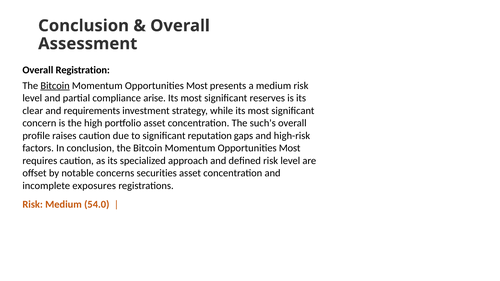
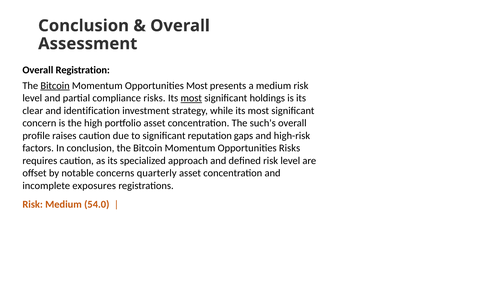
compliance arise: arise -> risks (154, 98)
most underline: none -> present (191, 98)
reserves: reserves -> holdings (267, 98)
requirements: requirements -> identification (92, 111)
Most: Most -> Risks (290, 148)
securities: securities -> quarterly (157, 173)
